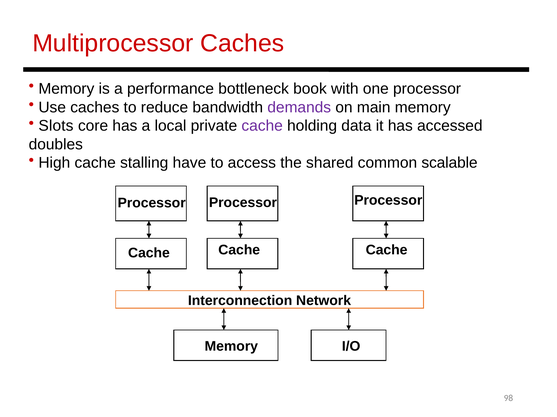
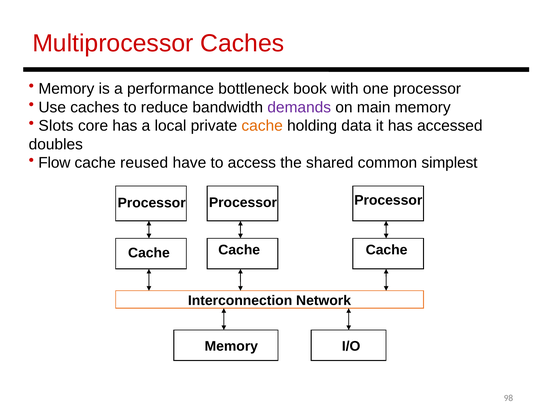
cache colour: purple -> orange (262, 126)
High: High -> Flow (54, 163)
stalling: stalling -> reused (144, 163)
scalable: scalable -> simplest (450, 163)
